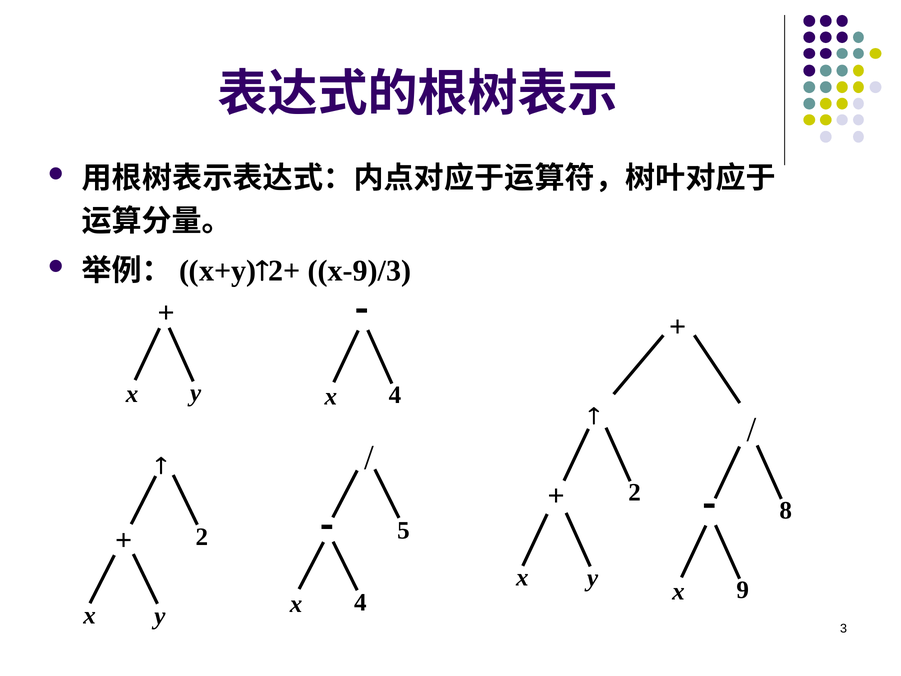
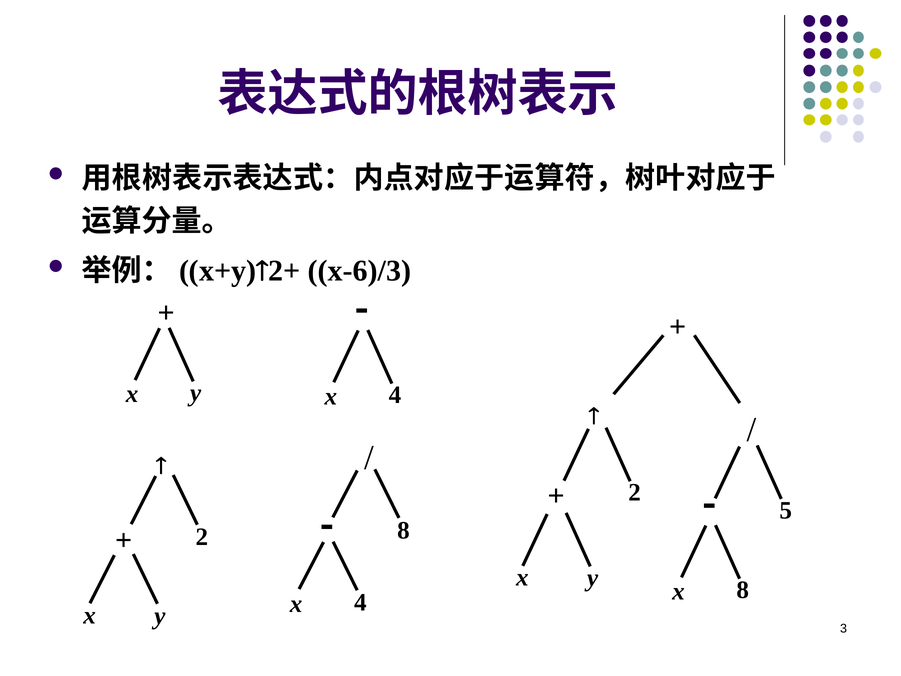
x-9)/3: x-9)/3 -> x-6)/3 (359, 271)
8: 8 -> 5 (786, 510)
5: 5 -> 8 (403, 530)
y 9: 9 -> 8 (743, 590)
